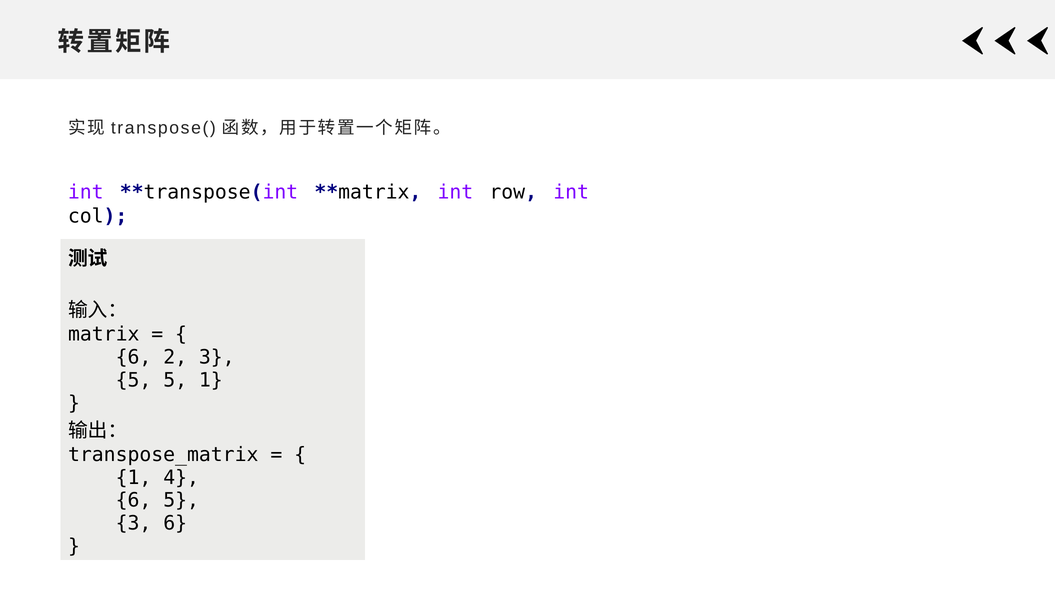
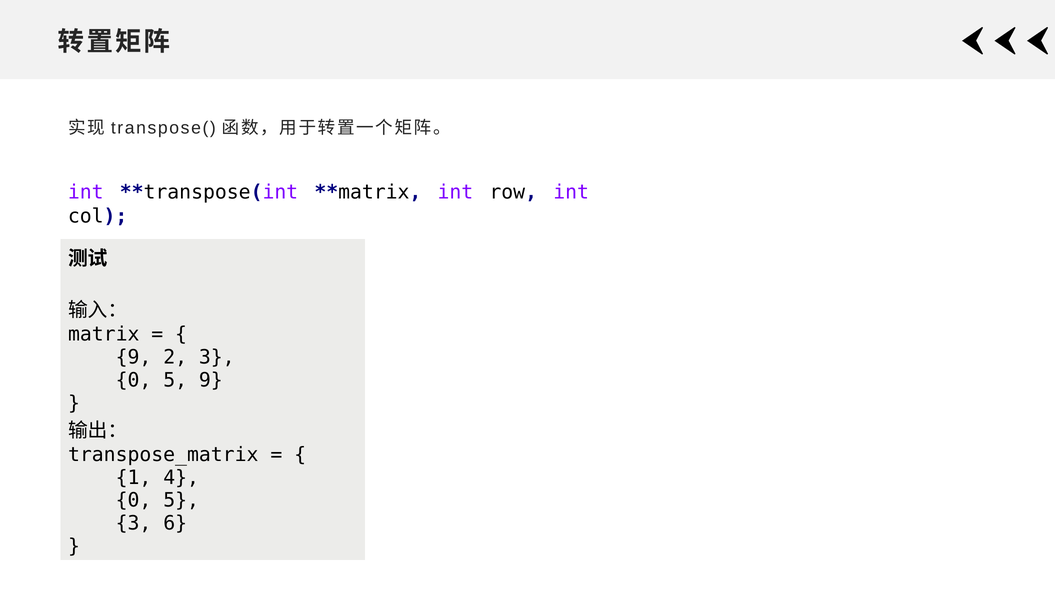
6: 6 -> 9 (134, 357)
5: 5 -> 0 (134, 380)
5 1: 1 -> 9 (211, 380)
6: 6 -> 0 (134, 501)
